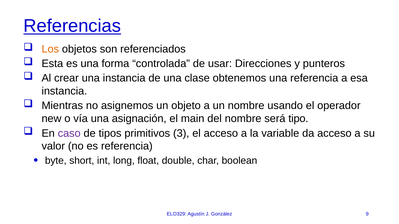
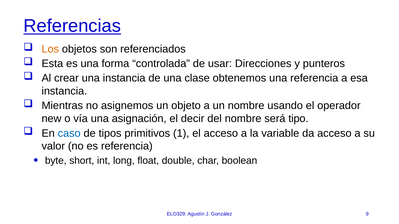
main: main -> decir (193, 119)
caso colour: purple -> blue (69, 133)
3: 3 -> 1 (181, 133)
